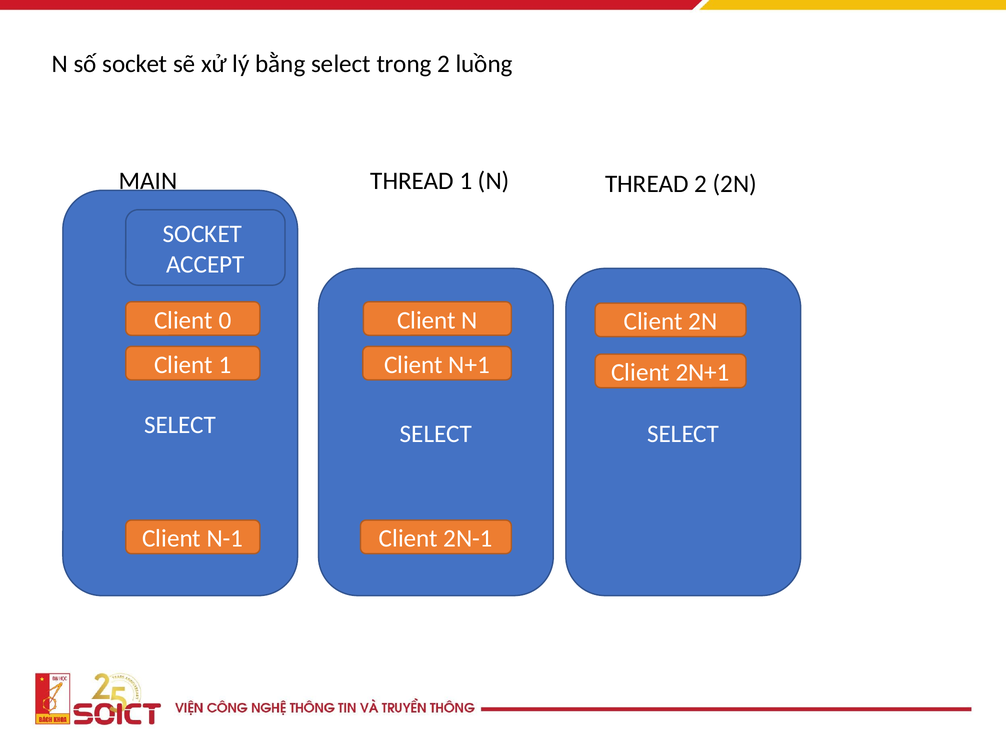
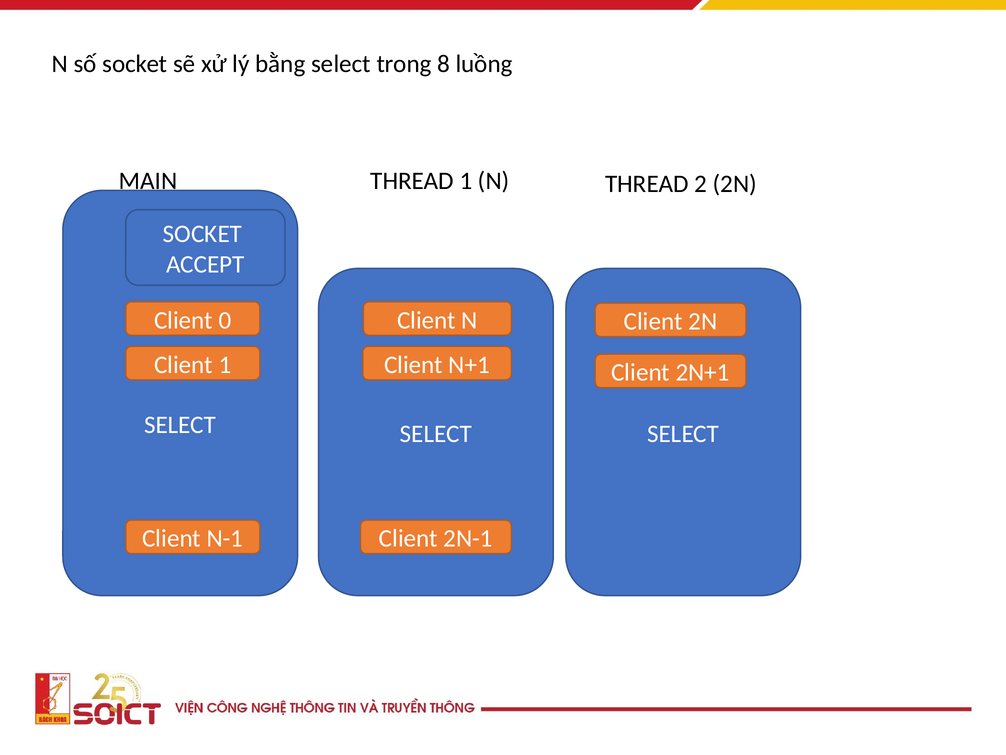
trong 2: 2 -> 8 (444, 64)
